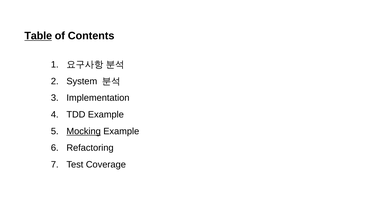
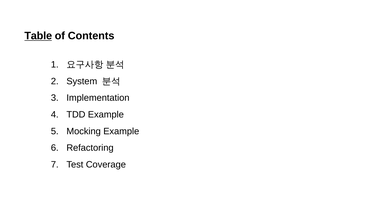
Mocking underline: present -> none (84, 131)
